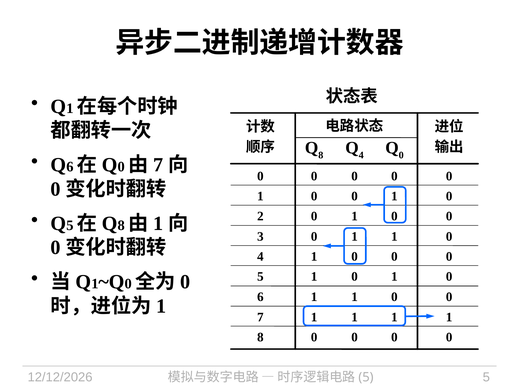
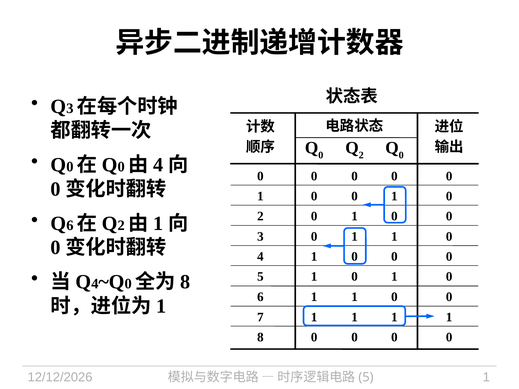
1: 1 -> 3 (70, 108)
8: 8 -> 0 (321, 155)
4: 4 -> 2 (361, 155)
6: 6 -> 0 (70, 167)
7: 7 -> 4 (158, 165)
5: 5 -> 6 (70, 225)
8: 8 -> 2 (121, 225)
1: 1 -> 4 (95, 284)
0: 0 -> 8 (185, 282)
5: 5 -> 1 (486, 378)
